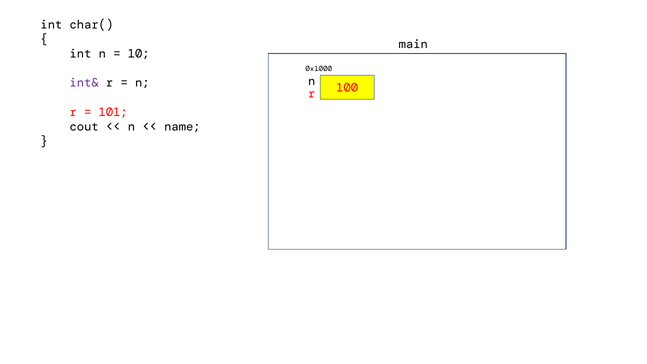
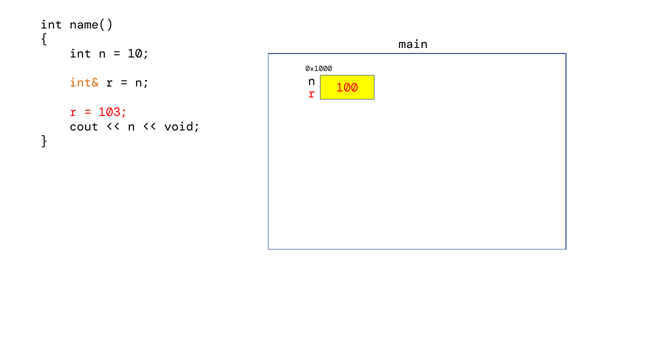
char(: char( -> name( (91, 25)
int& colour: purple -> orange (84, 83)
101: 101 -> 103 (113, 112)
name: name -> void (182, 127)
